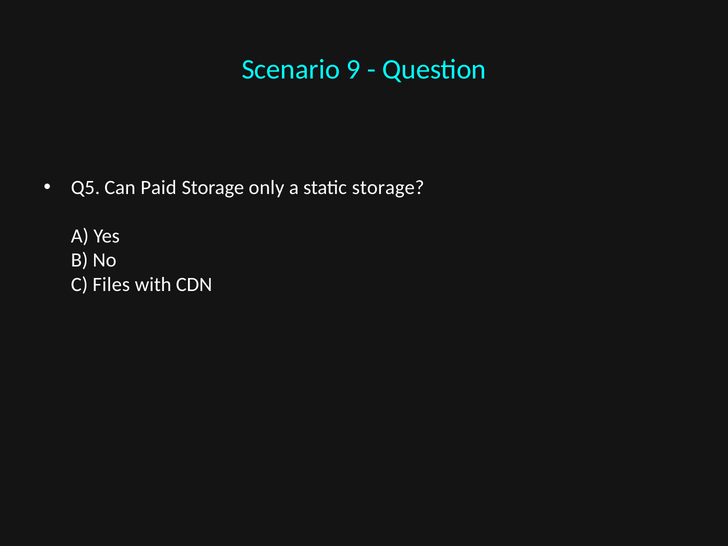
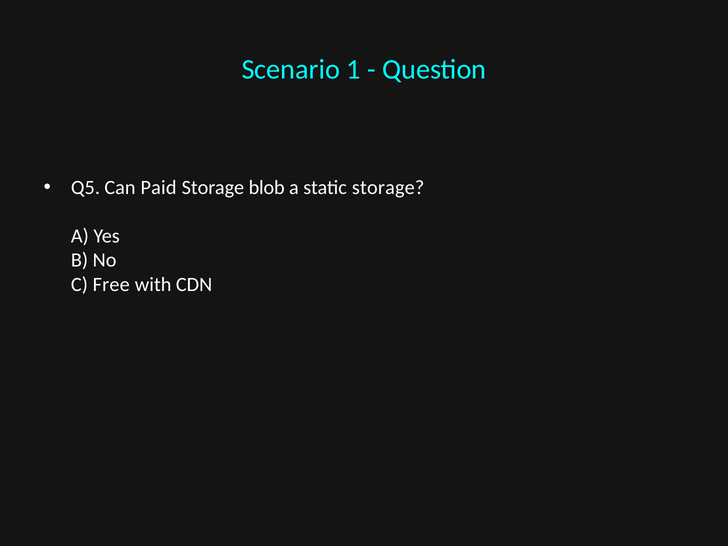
9: 9 -> 1 (354, 69)
only: only -> blob (267, 187)
Files: Files -> Free (111, 285)
